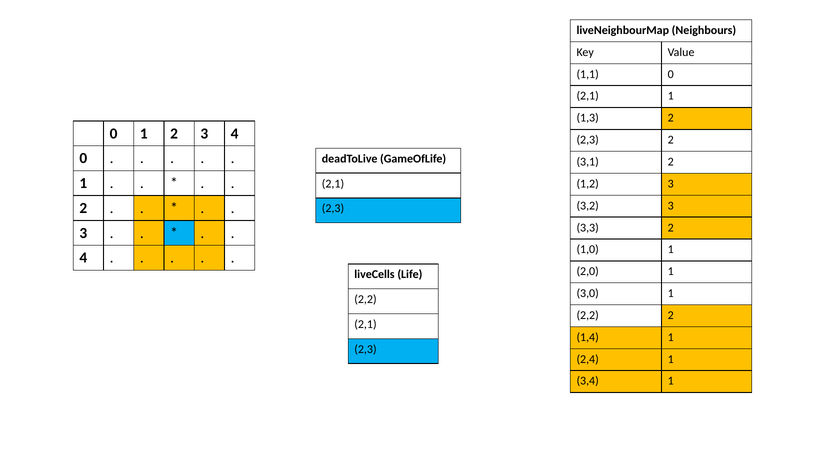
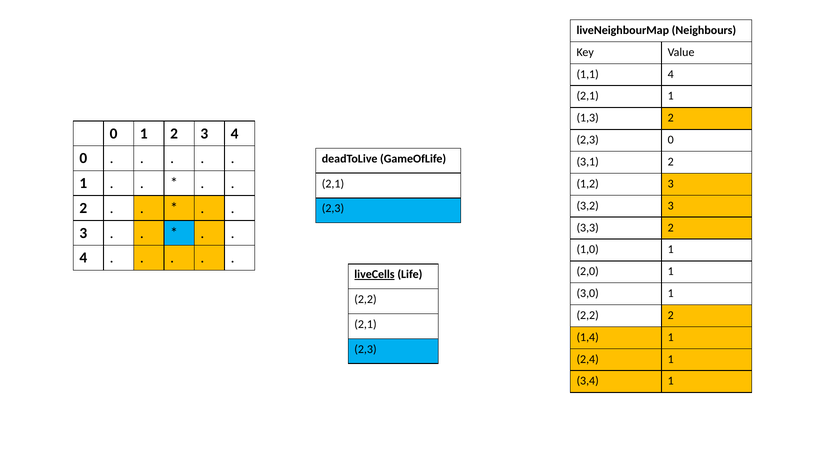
1,1 0: 0 -> 4 (671, 74)
2,3 2: 2 -> 0 (671, 140)
liveCells underline: none -> present (374, 275)
